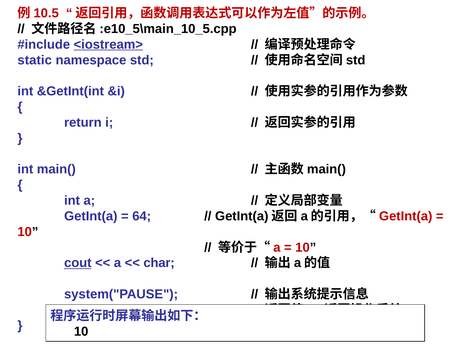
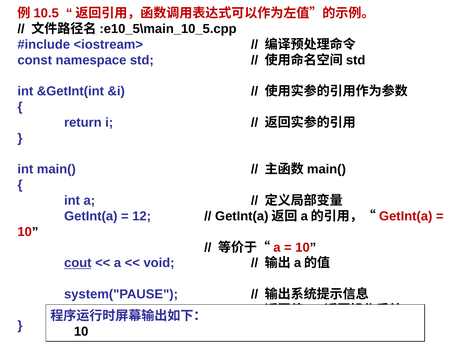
<iostream> underline: present -> none (108, 44)
static: static -> const (35, 60)
64: 64 -> 12 (142, 216)
char: char -> void (159, 262)
